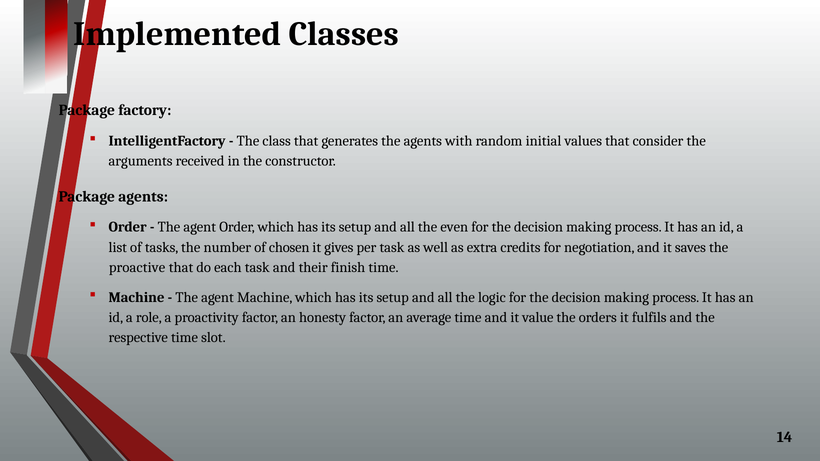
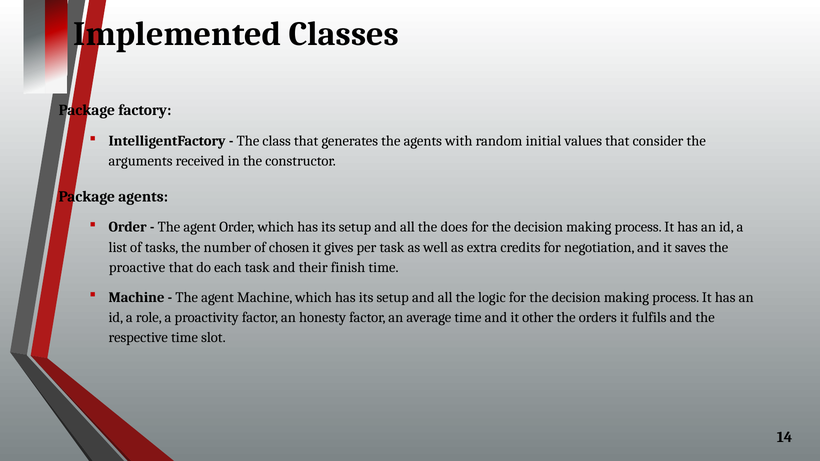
even: even -> does (454, 227)
value: value -> other (538, 318)
